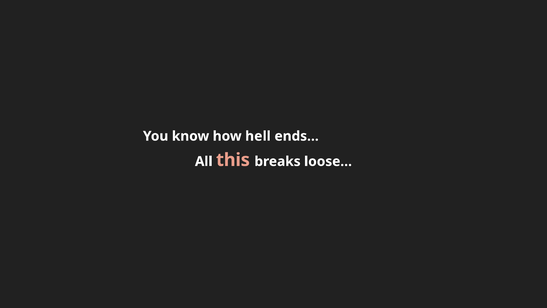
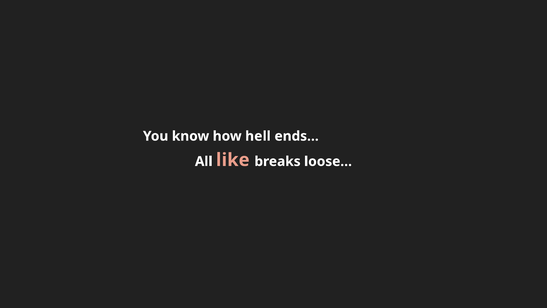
this: this -> like (233, 160)
